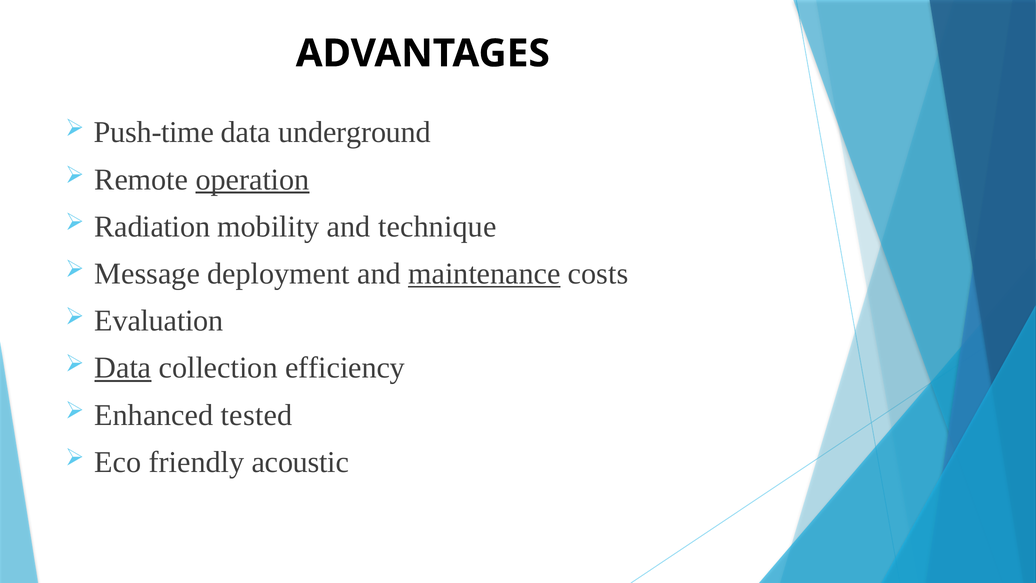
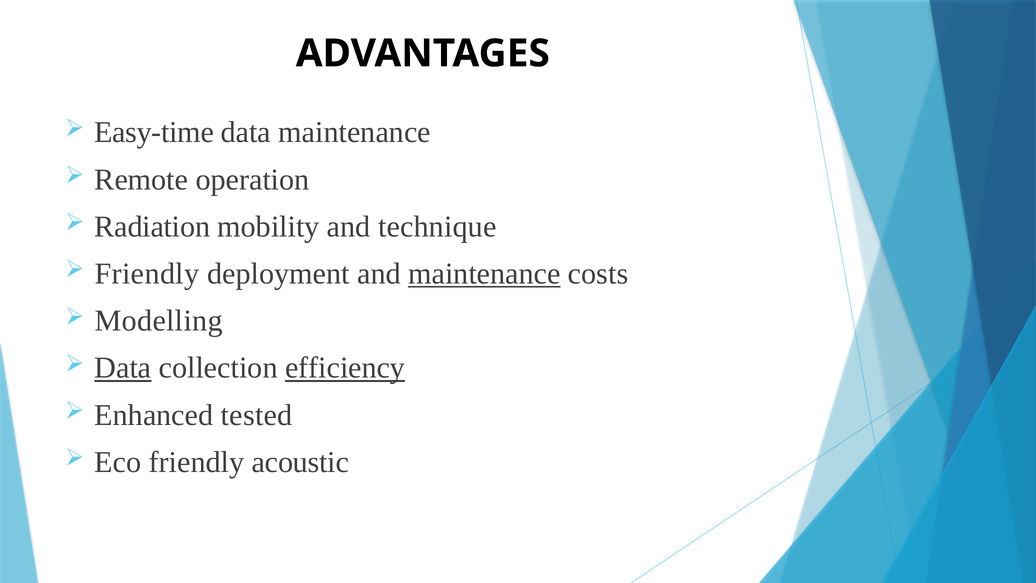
Push-time: Push-time -> Easy-time (154, 132)
data underground: underground -> maintenance (355, 132)
operation underline: present -> none (253, 179)
Message: Message -> Friendly (147, 274)
Evaluation: Evaluation -> Modelling (159, 321)
efficiency underline: none -> present (345, 368)
